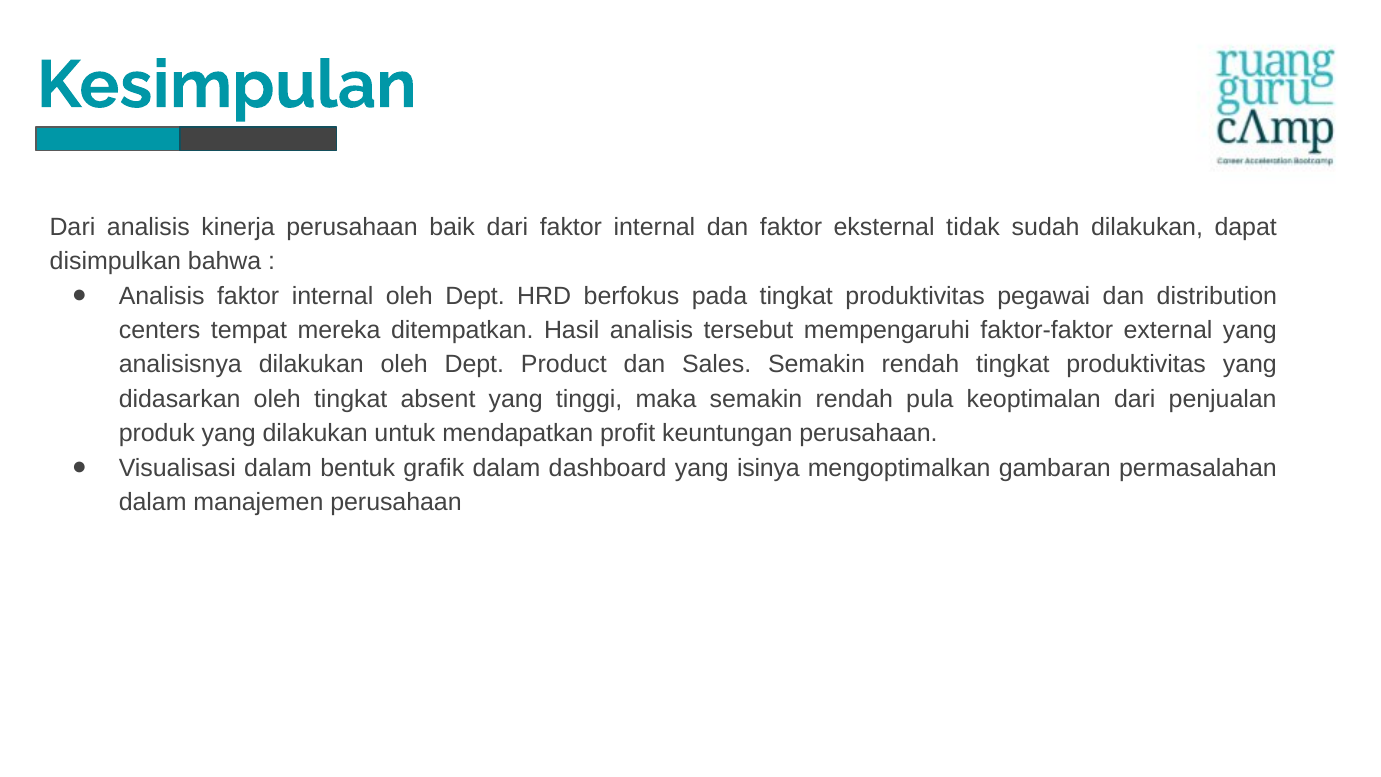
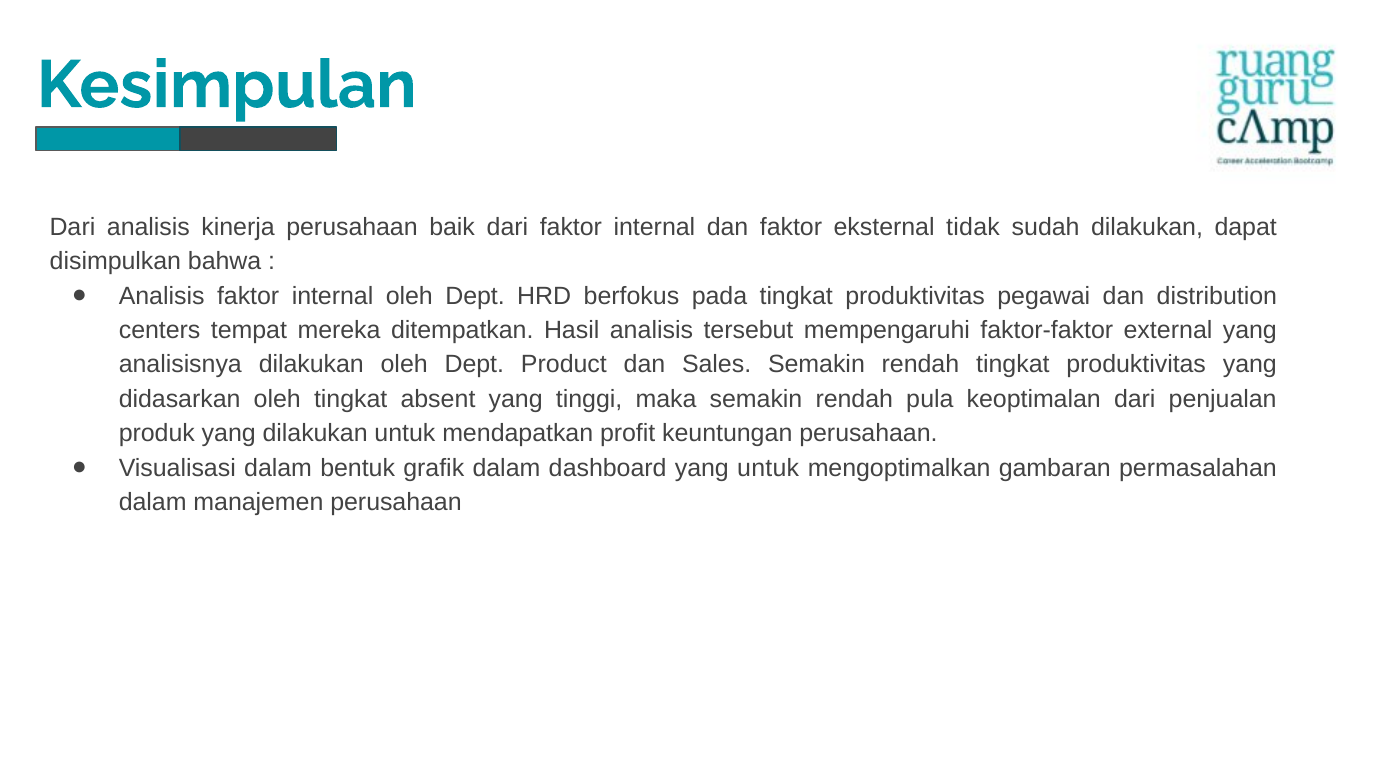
yang isinya: isinya -> untuk (768, 468)
